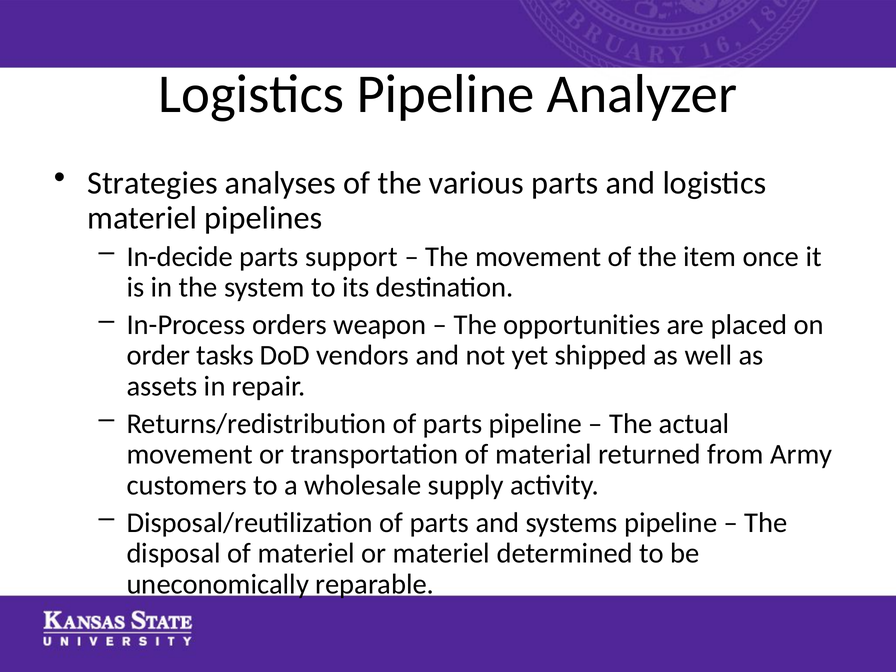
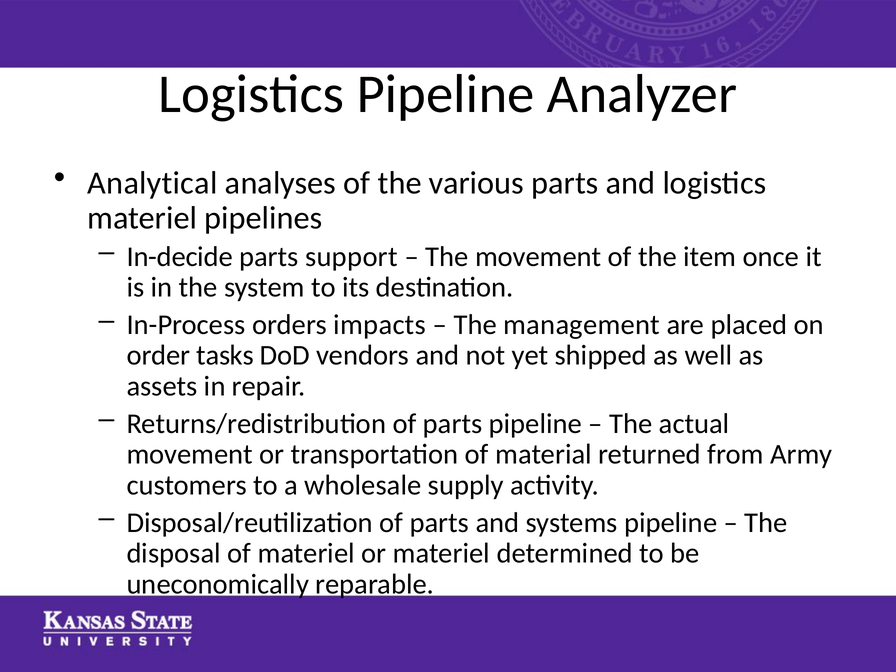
Strategies: Strategies -> Analytical (152, 183)
weapon: weapon -> impacts (380, 325)
opportunities: opportunities -> management (582, 325)
